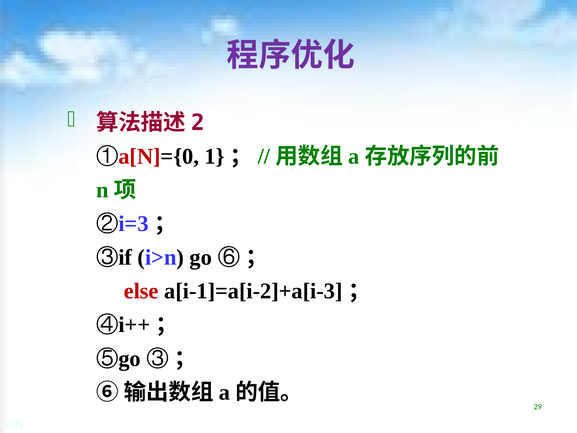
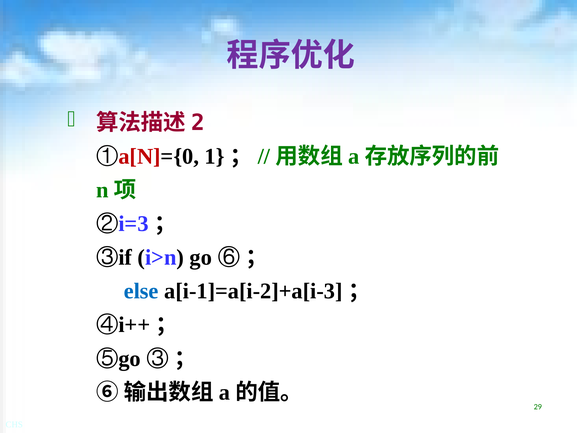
else colour: red -> blue (141, 291)
